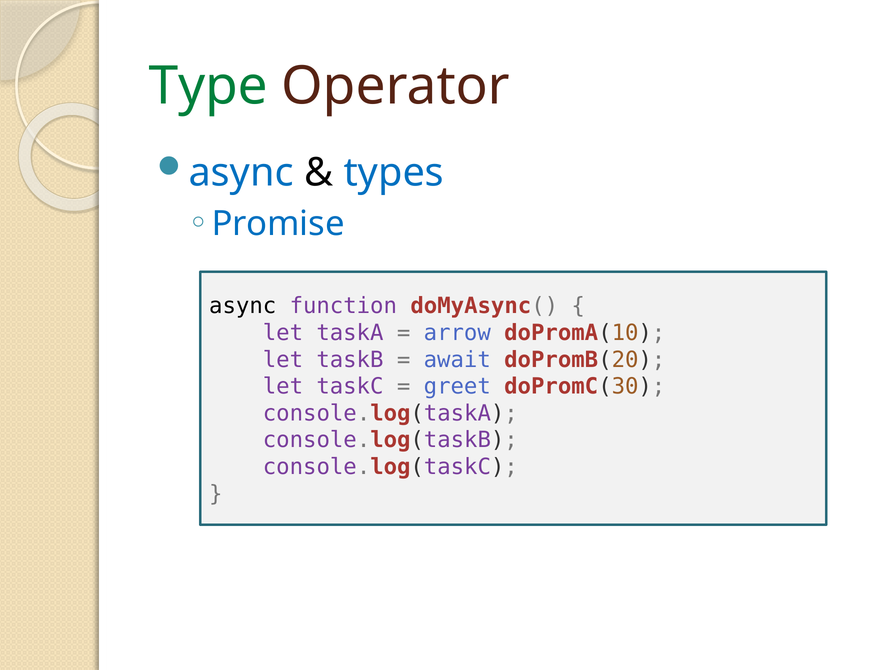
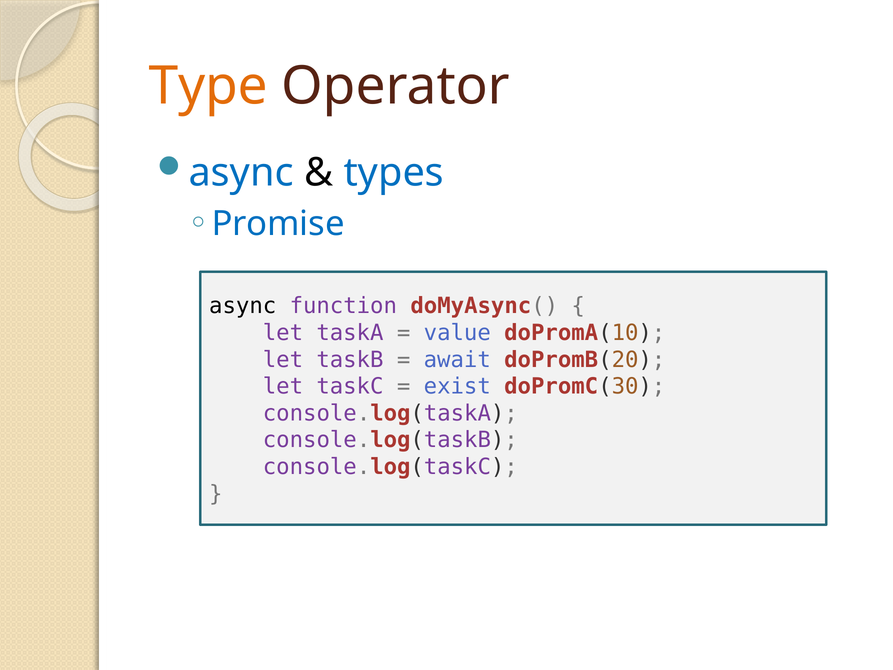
Type colour: green -> orange (208, 86)
arrow: arrow -> value (457, 333)
greet: greet -> exist (457, 386)
